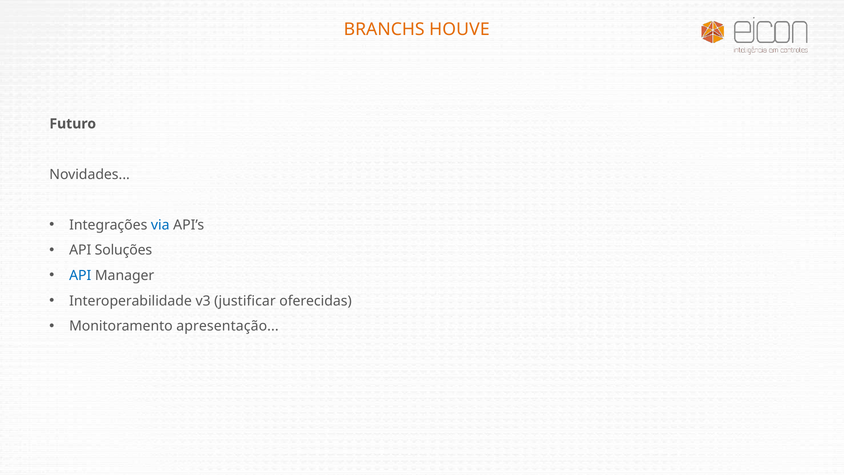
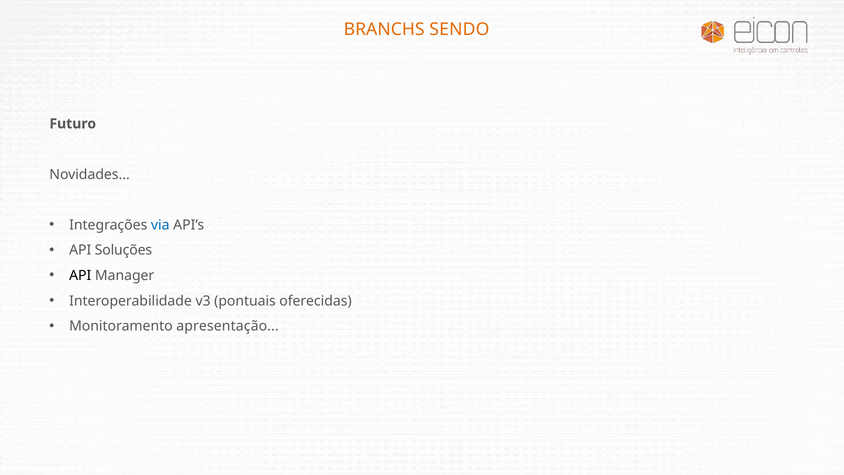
HOUVE: HOUVE -> SENDO (459, 29)
API colour: blue -> black (80, 275)
justificar: justificar -> pontuais (245, 301)
